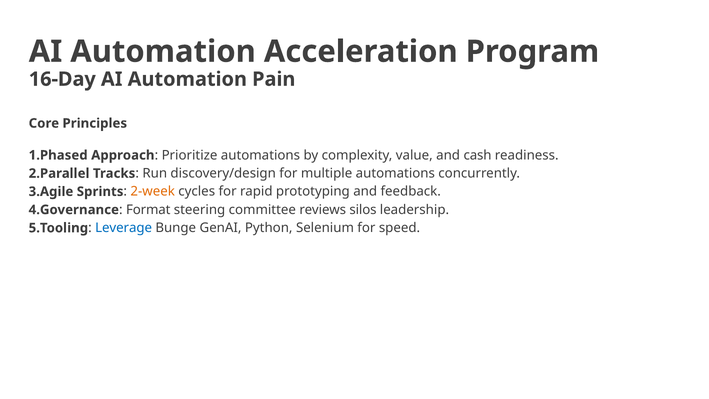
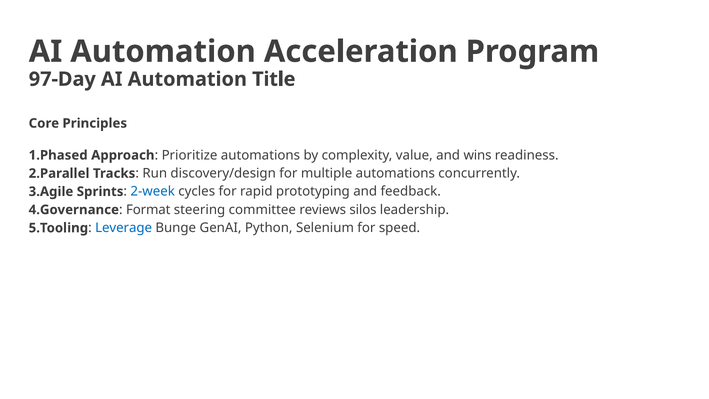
16-Day: 16-Day -> 97-Day (62, 79)
Pain: Pain -> Title (274, 79)
cash: cash -> wins (478, 155)
2-week colour: orange -> blue (153, 192)
